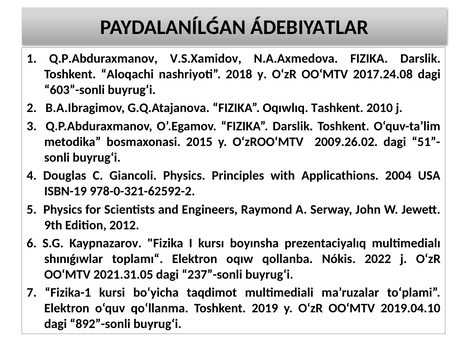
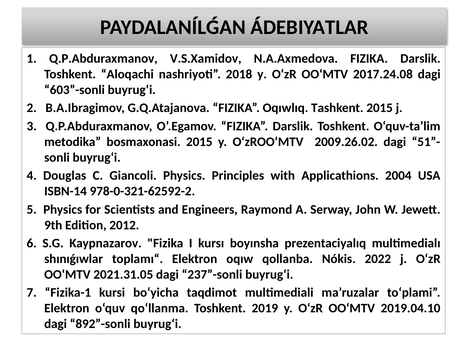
Tashkent 2010: 2010 -> 2015 (380, 108)
ISBN-19: ISBN-19 -> ISBN-14 (65, 191)
